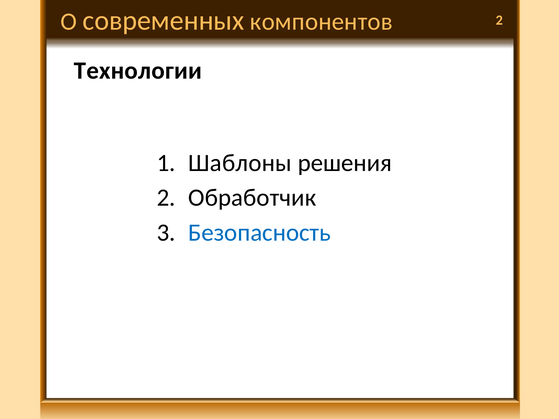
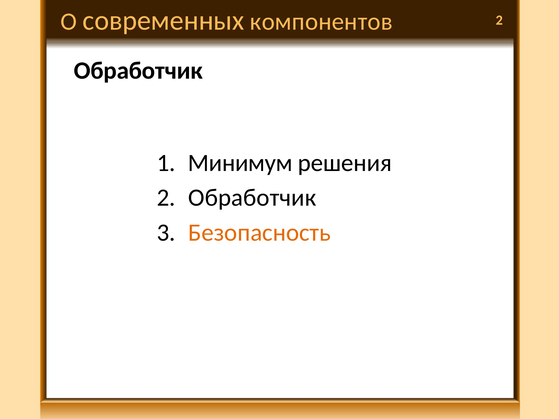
Технологии: Технологии -> Обработчик (138, 71)
Шаблоны: Шаблоны -> Минимум (240, 163)
Безопасность colour: blue -> orange (259, 233)
